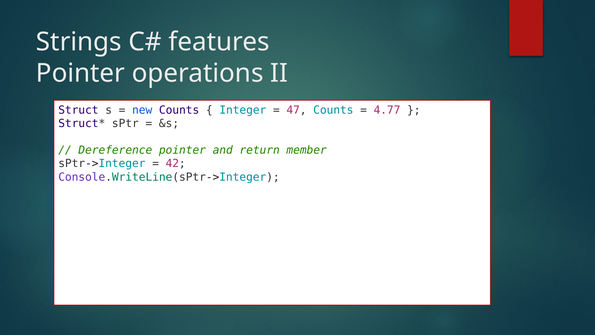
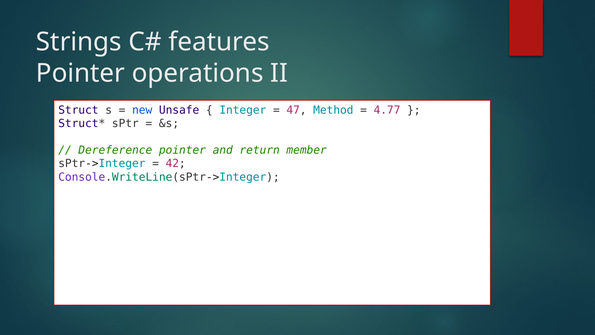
new Counts: Counts -> Unsafe (179, 110)
47 Counts: Counts -> Method (333, 110)
